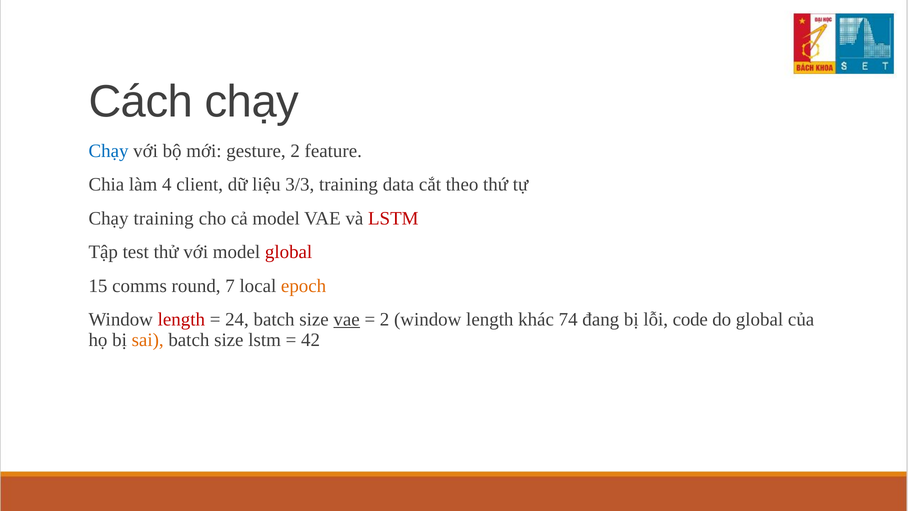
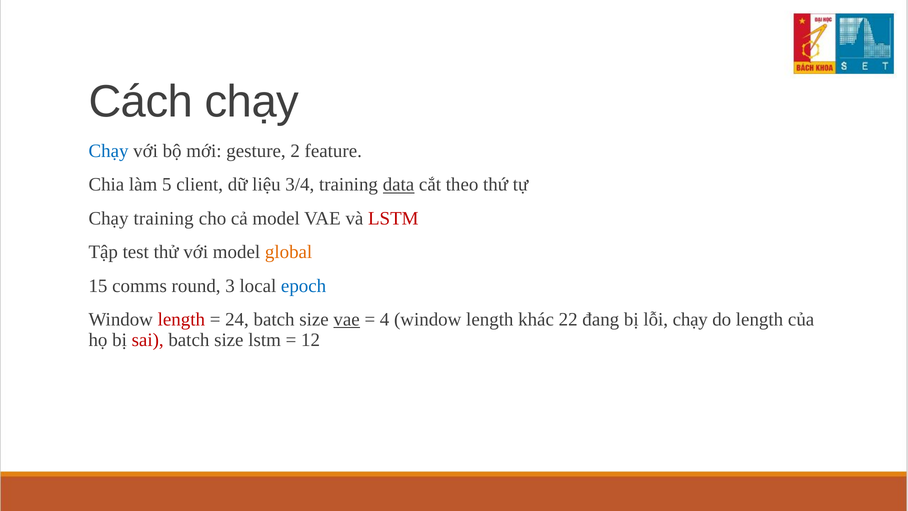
4: 4 -> 5 (167, 185)
3/3: 3/3 -> 3/4 (300, 185)
data underline: none -> present (399, 185)
global colour: red -> orange (289, 252)
7: 7 -> 3 (230, 286)
epoch colour: orange -> blue (304, 286)
2: 2 -> 4 (385, 319)
74: 74 -> 22 (568, 319)
lỗi code: code -> chạy (690, 319)
do global: global -> length (760, 319)
sai colour: orange -> red (148, 340)
42: 42 -> 12 (311, 340)
